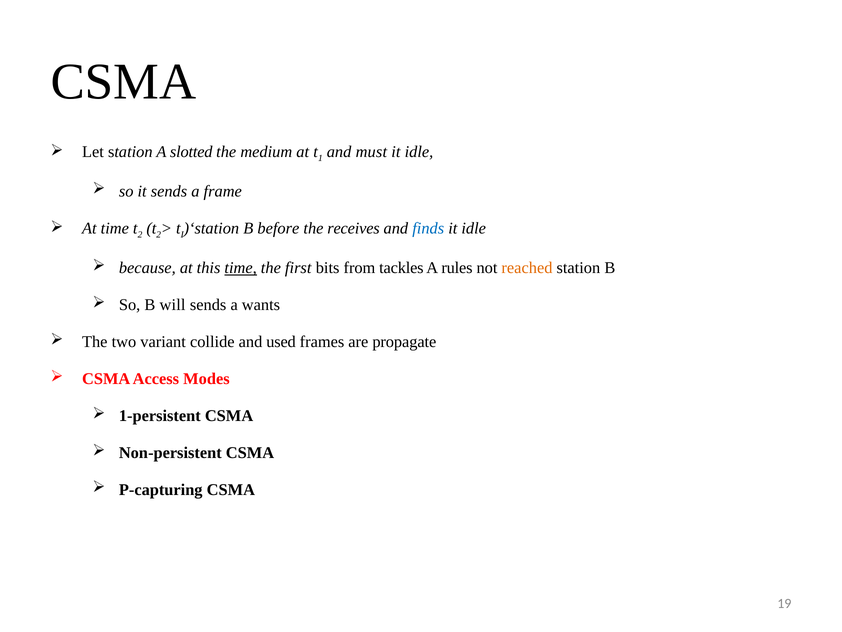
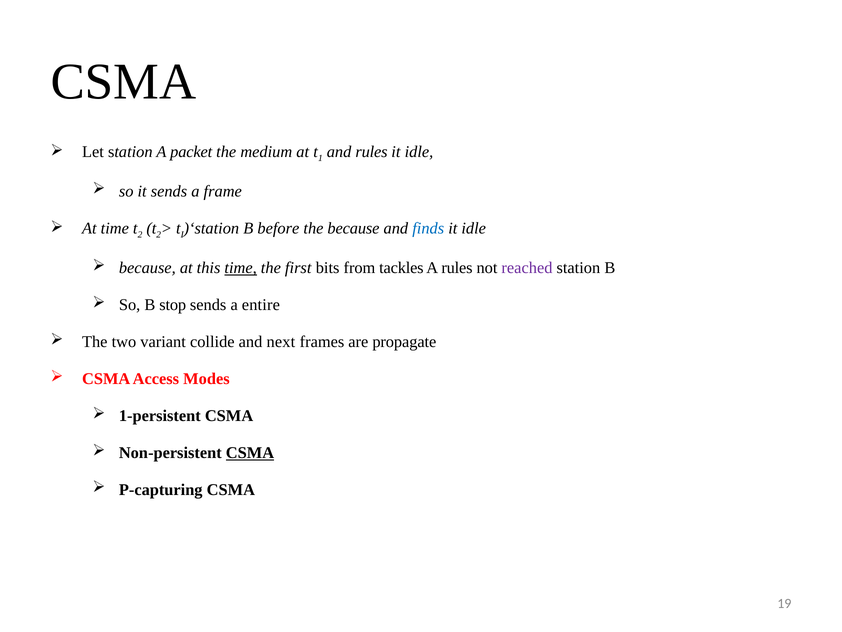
slotted: slotted -> packet (191, 152)
and must: must -> rules (372, 152)
the receives: receives -> because (353, 228)
reached colour: orange -> purple (527, 268)
will: will -> stop (173, 305)
wants: wants -> entire (261, 305)
used: used -> next (281, 342)
CSMA underline: none -> present (250, 452)
